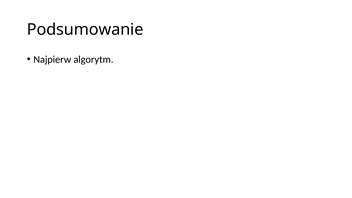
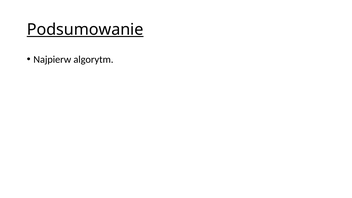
Podsumowanie underline: none -> present (85, 30)
